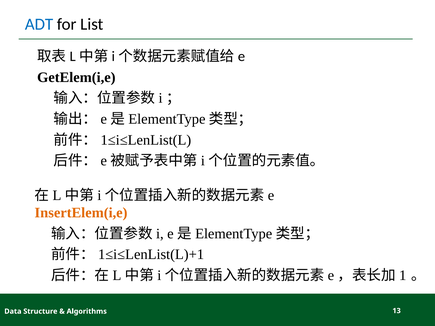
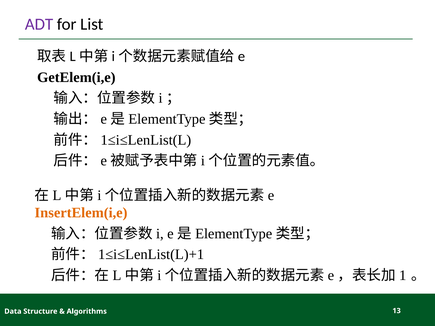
ADT colour: blue -> purple (39, 24)
